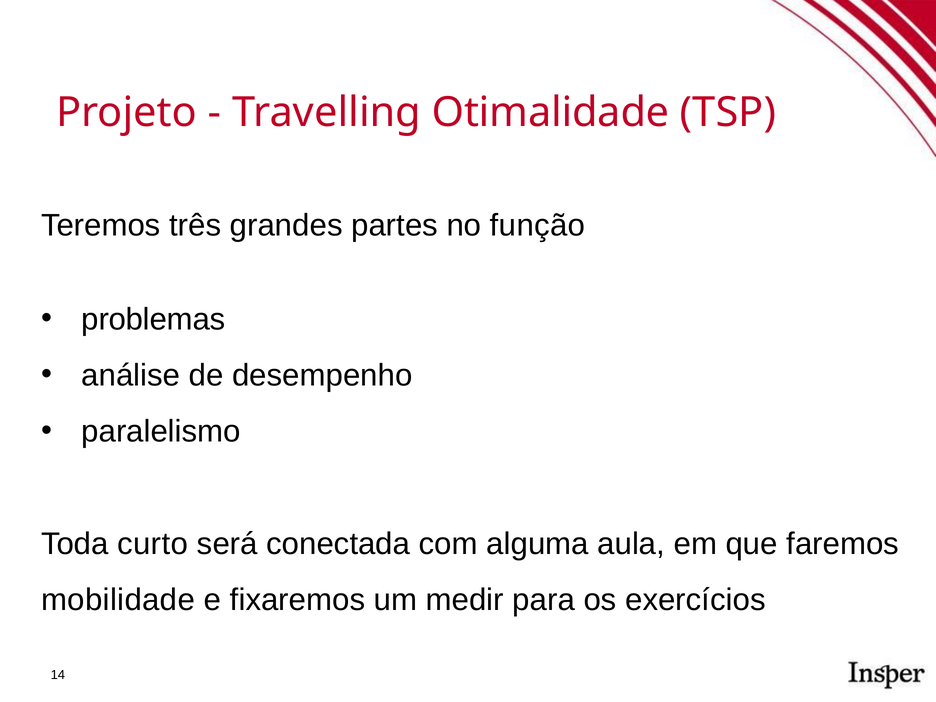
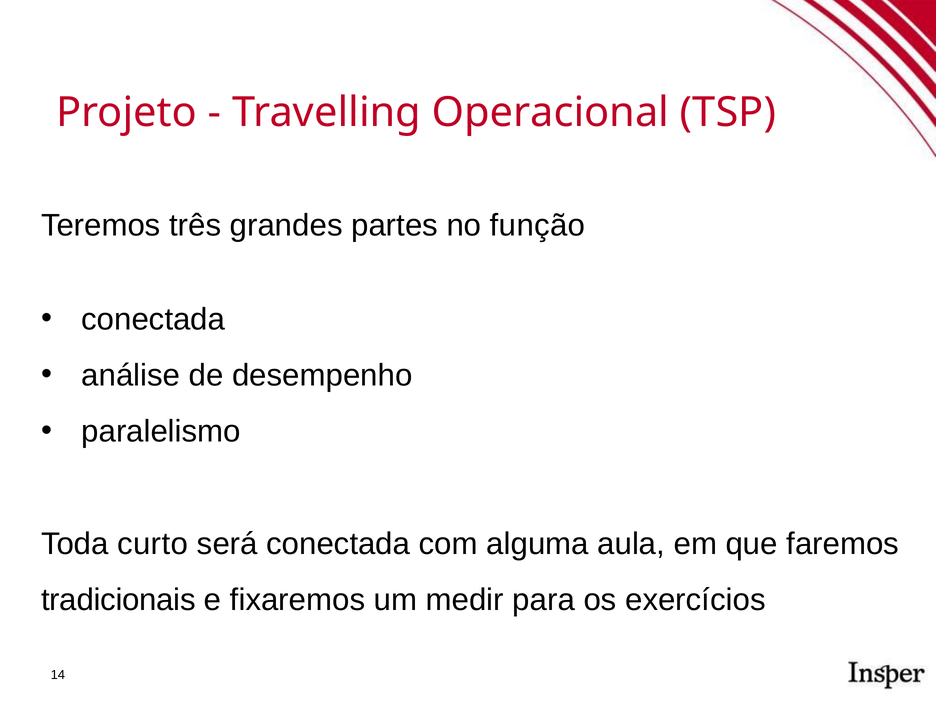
Otimalidade: Otimalidade -> Operacional (550, 112)
problemas: problemas -> conectada (153, 319)
mobilidade: mobilidade -> tradicionais (118, 600)
